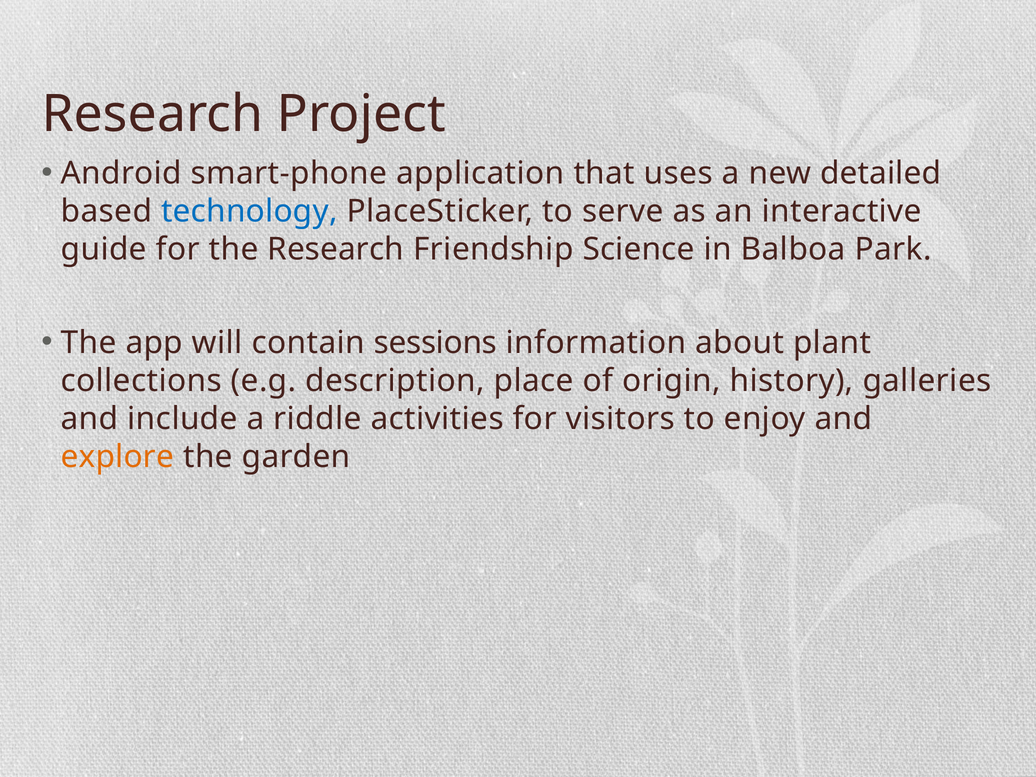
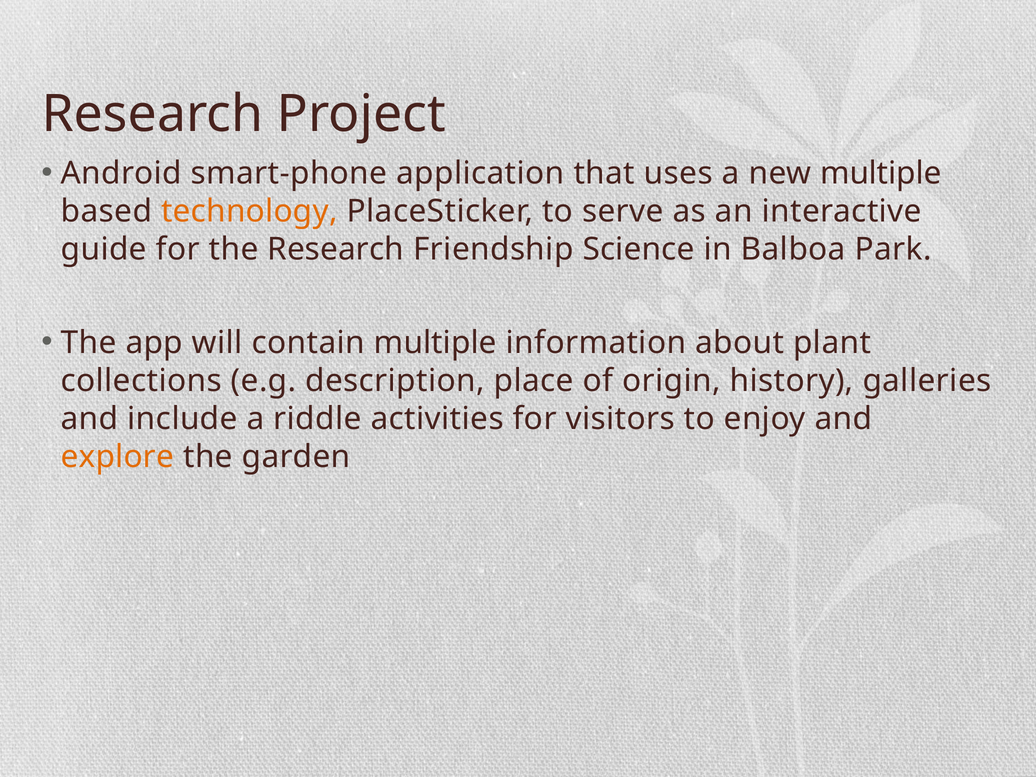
new detailed: detailed -> multiple (881, 174)
technology colour: blue -> orange (249, 211)
contain sessions: sessions -> multiple (435, 343)
